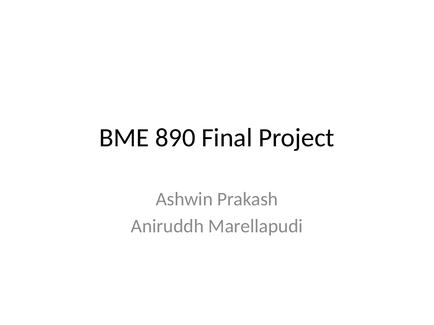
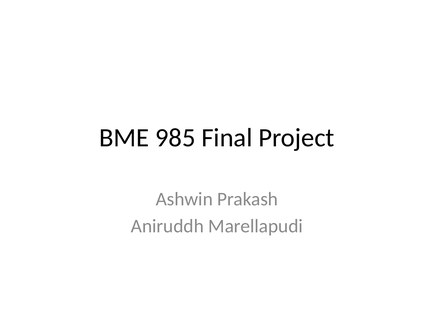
890: 890 -> 985 (175, 138)
